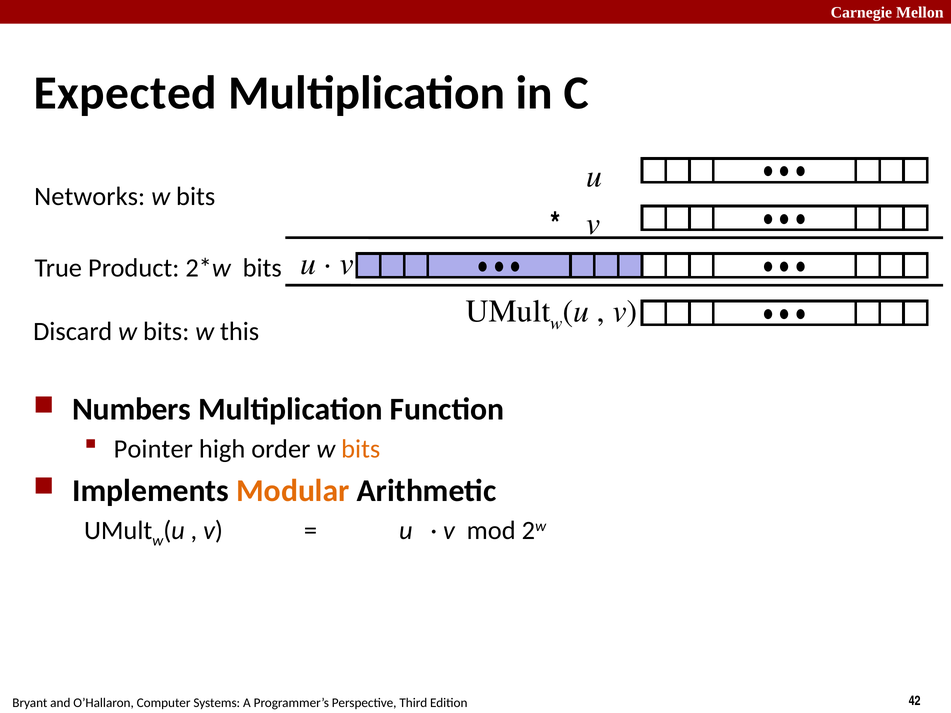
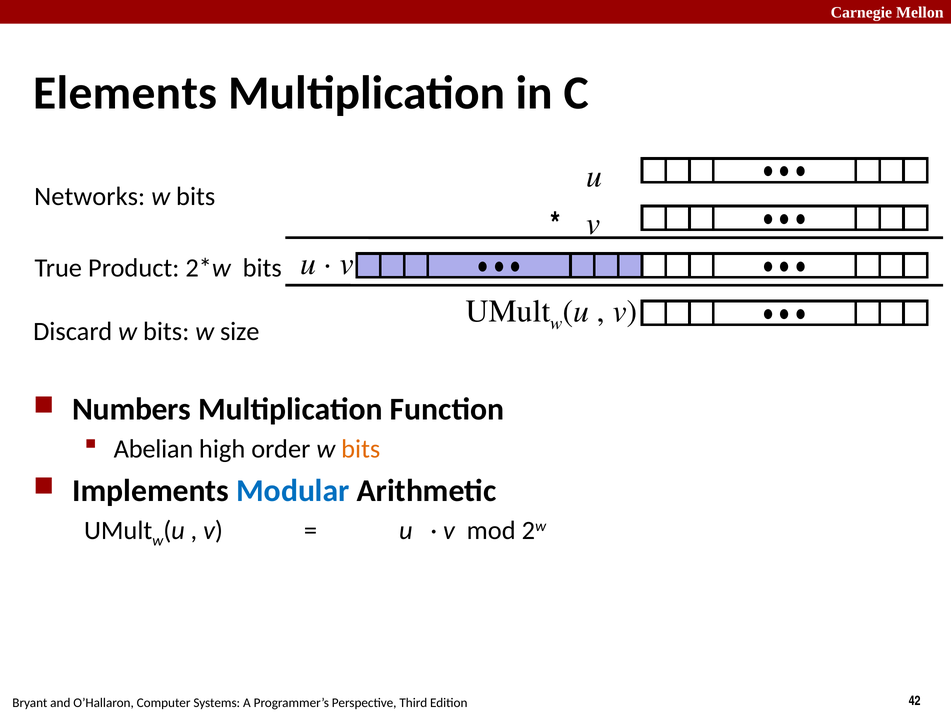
Expected: Expected -> Elements (125, 93)
this: this -> size (240, 331)
Pointer: Pointer -> Abelian (154, 449)
Modular colour: orange -> blue (293, 491)
